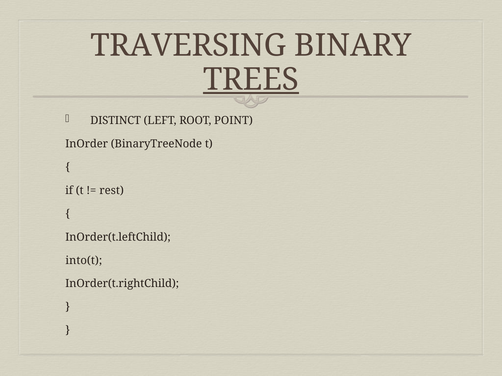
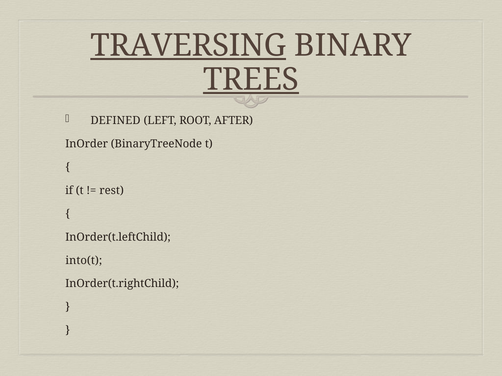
TRAVERSING underline: none -> present (188, 46)
DISTINCT: DISTINCT -> DEFINED (115, 121)
POINT: POINT -> AFTER (234, 121)
